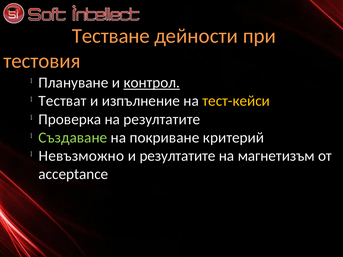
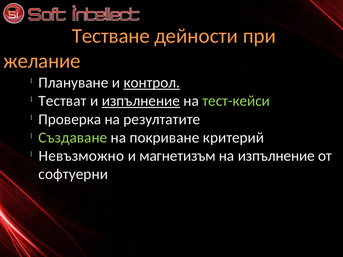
тестовия: тестовия -> желание (42, 61)
изпълнение underline: none -> present (141, 101)
тест-кейси colour: yellow -> light green (236, 101)
и резултатите: резултатите -> магнетизъм (178, 156)
на магнетизъм: магнетизъм -> изпълнение (276, 156)
acceptance: acceptance -> софтуерни (73, 174)
